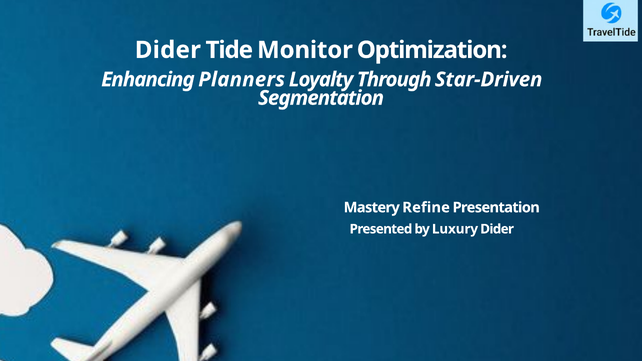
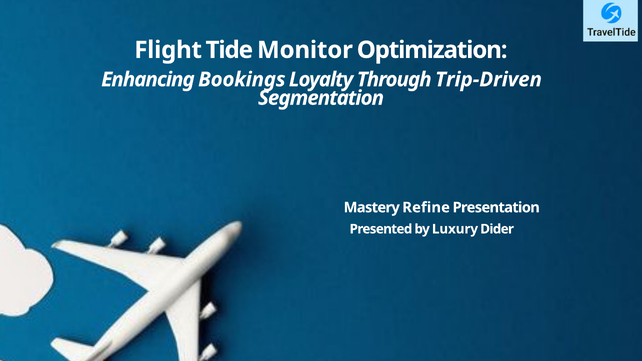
Dider: Dider -> Flight (168, 50)
Planners: Planners -> Bookings (242, 80)
Star-Driven: Star-Driven -> Trip-Driven (489, 80)
